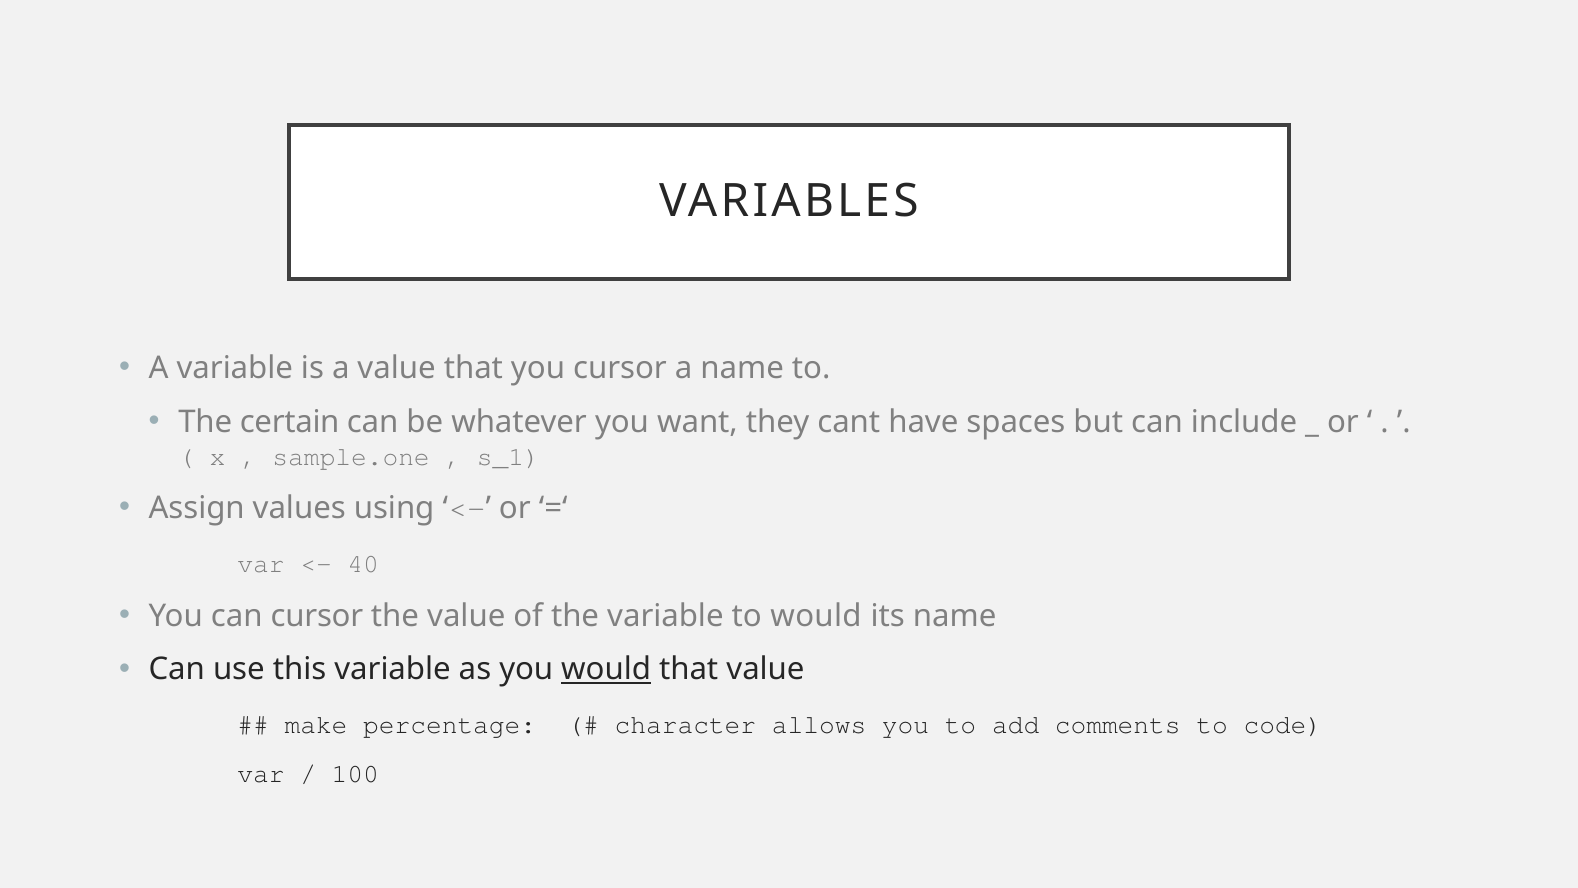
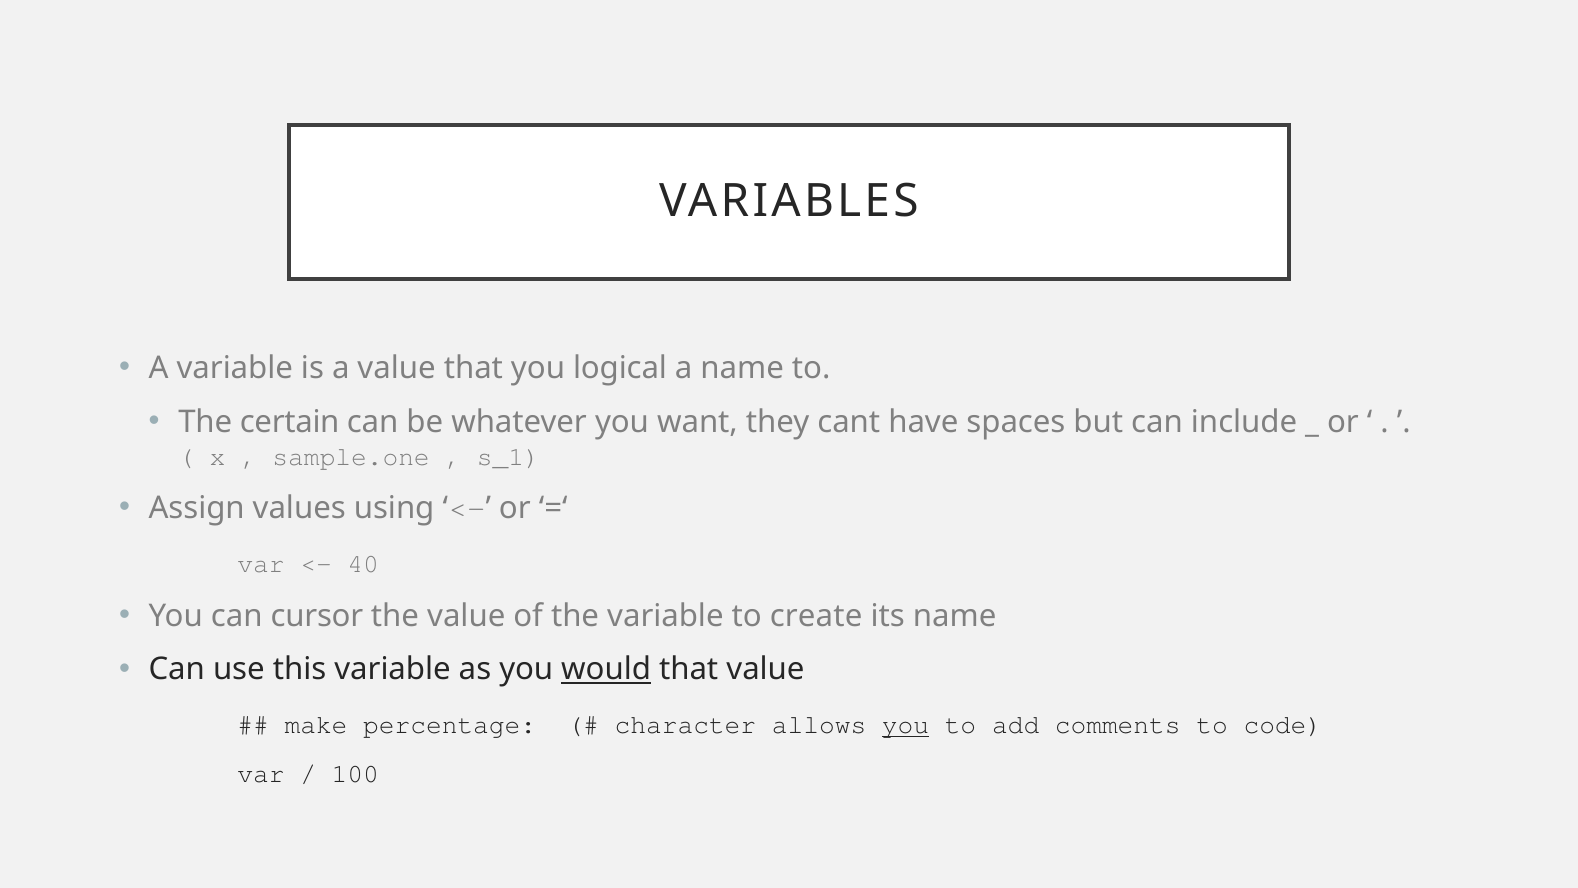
you cursor: cursor -> logical (620, 368)
to would: would -> create (816, 615)
you underline: none -> present (906, 725)
